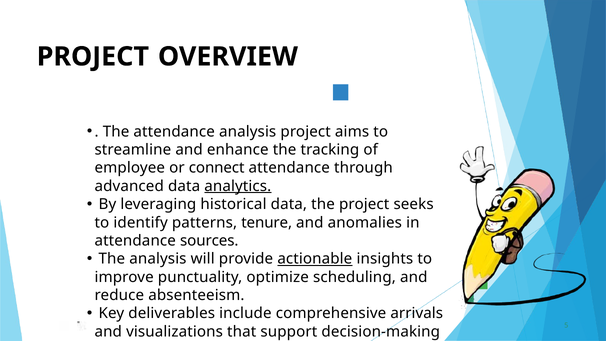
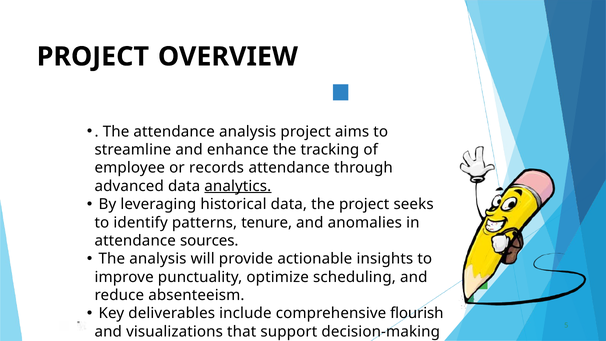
connect: connect -> records (217, 168)
actionable underline: present -> none (315, 259)
arrivals: arrivals -> flourish (417, 313)
